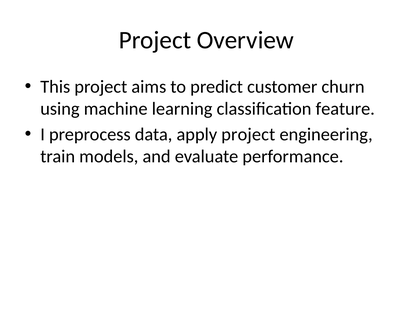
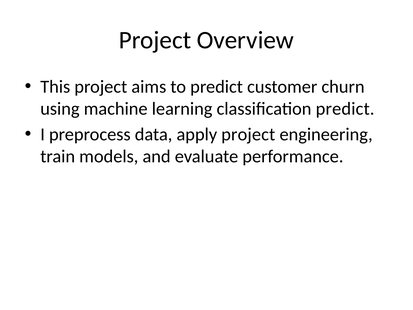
classification feature: feature -> predict (345, 109)
